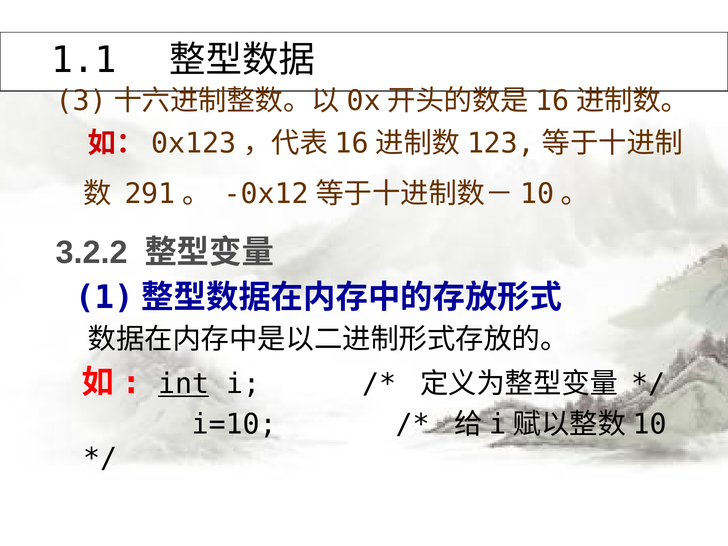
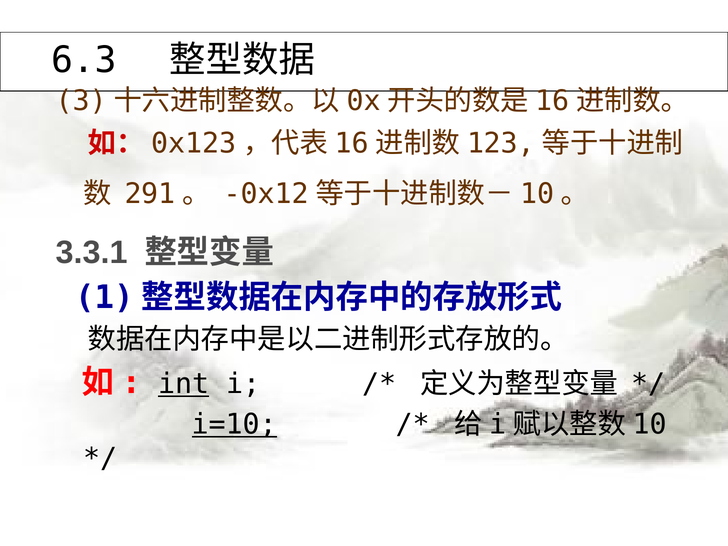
1.1: 1.1 -> 6.3 (84, 60)
3.2.2: 3.2.2 -> 3.3.1 (92, 252)
i=10 underline: none -> present (234, 424)
